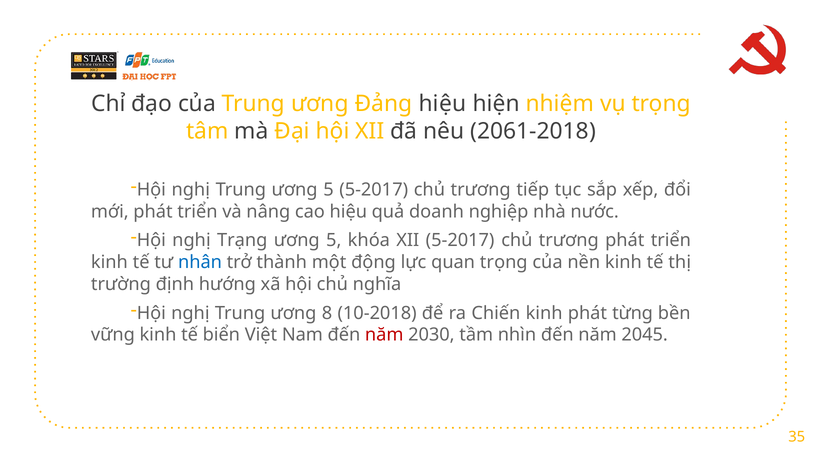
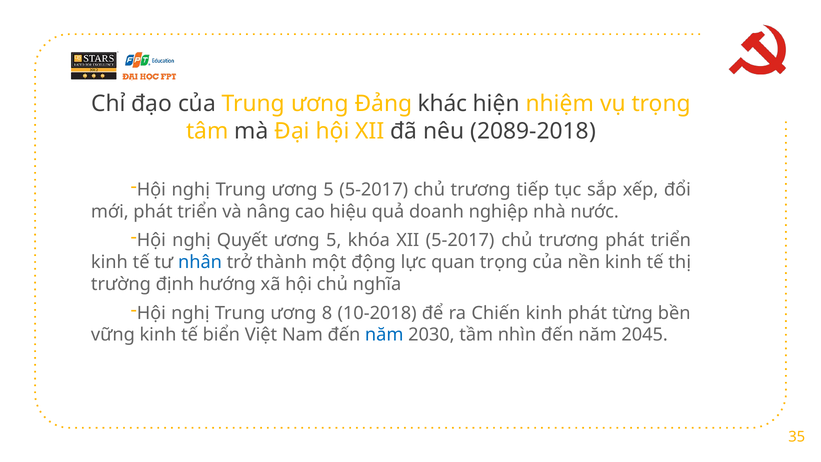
Đảng hiệu: hiệu -> khác (443, 104)
2061-2018: 2061-2018 -> 2089-2018 (533, 131)
Trạng: Trạng -> Quyết (242, 240)
năm colour: red -> blue (384, 335)
